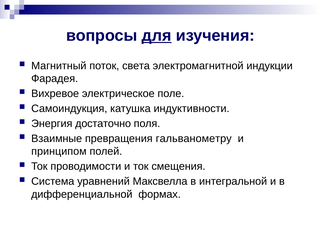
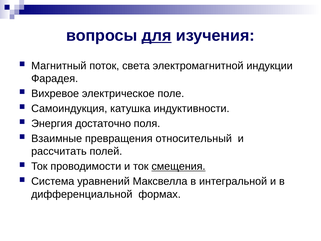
гальванометру: гальванометру -> относительный (194, 138)
принципом: принципом -> рассчитать (59, 151)
смещения underline: none -> present (178, 166)
